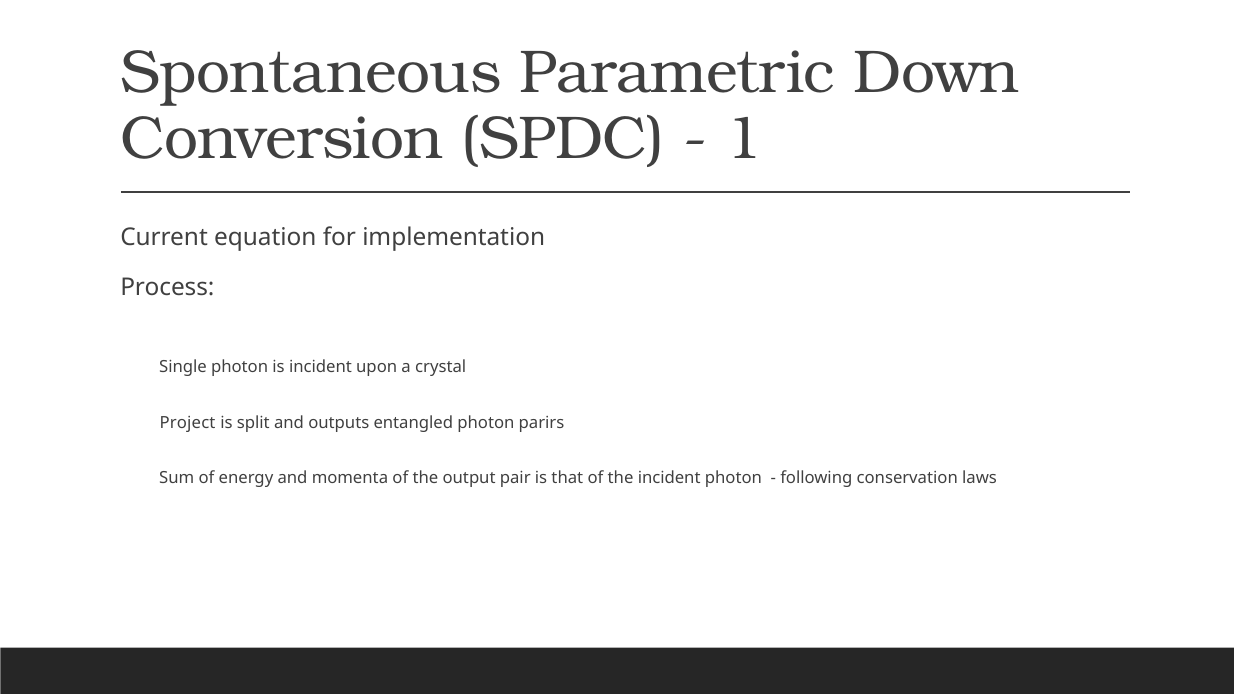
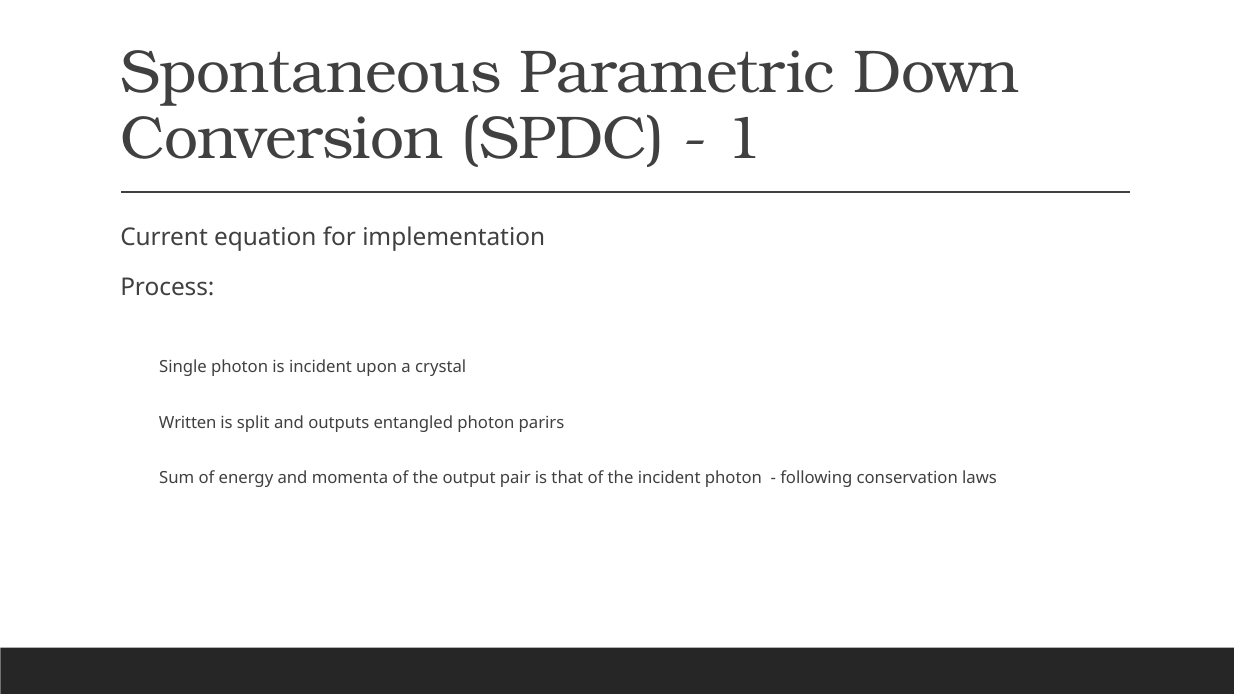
Project: Project -> Written (188, 423)
